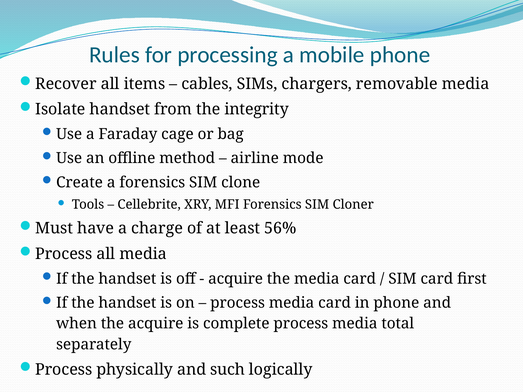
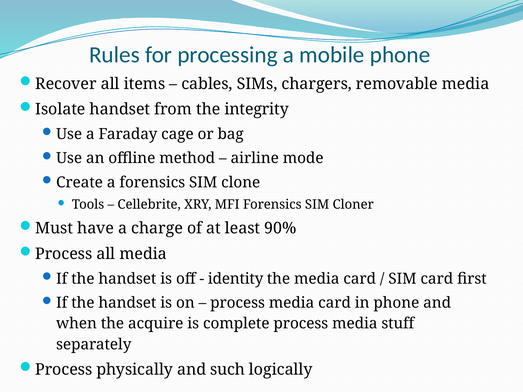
56%: 56% -> 90% (280, 229)
acquire: acquire -> identity (236, 279)
total: total -> stuff (398, 324)
